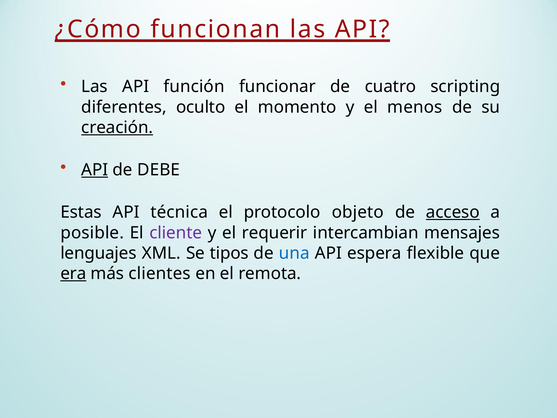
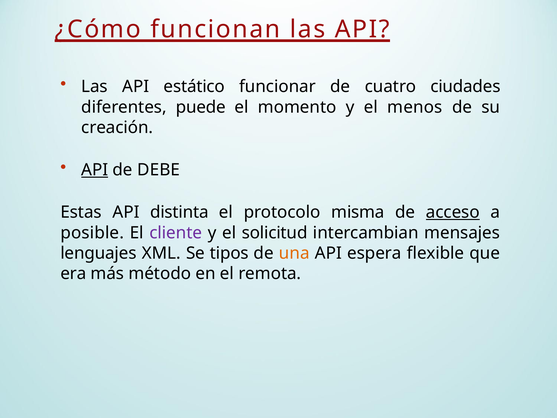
función: función -> estático (194, 87)
scripting: scripting -> ciudades (465, 87)
oculto: oculto -> puede (201, 107)
creación underline: present -> none (117, 127)
técnica: técnica -> distinta (179, 212)
objeto: objeto -> misma (358, 212)
requerir: requerir -> solicitud (275, 233)
una colour: blue -> orange (294, 253)
era underline: present -> none (73, 273)
clientes: clientes -> método (160, 273)
